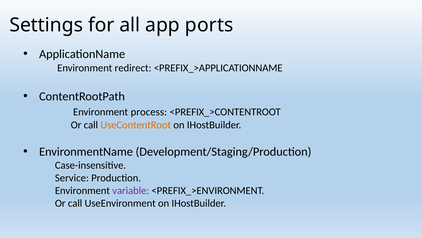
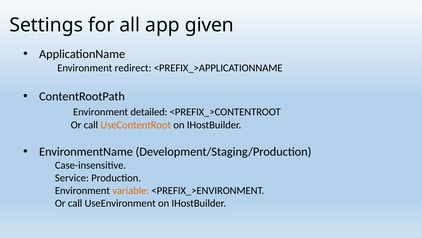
ports: ports -> given (209, 25)
process: process -> detailed (149, 112)
variable colour: purple -> orange (131, 190)
